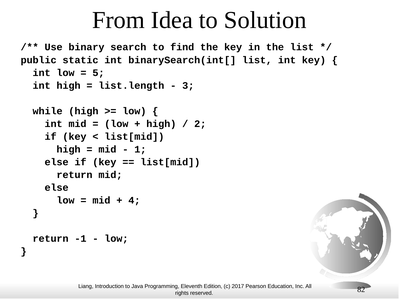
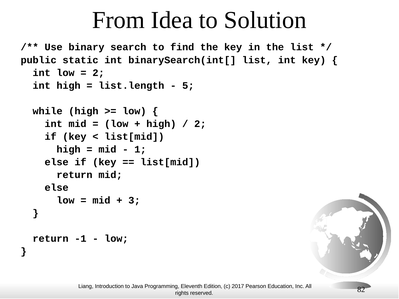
5: 5 -> 2 (98, 73)
3: 3 -> 5 (188, 86)
4: 4 -> 3 (134, 200)
